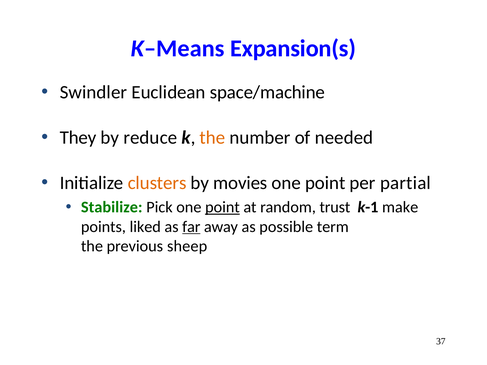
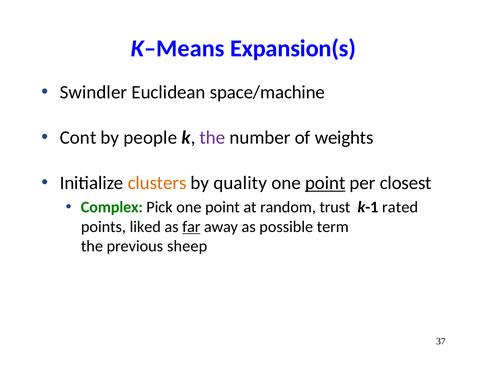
They: They -> Cont (78, 138)
reduce: reduce -> people (150, 138)
the colour: orange -> purple (212, 138)
needed: needed -> weights (344, 138)
movies: movies -> quality (240, 183)
point underline: none -> present (325, 183)
partial: partial -> closest (406, 183)
Stabilize: Stabilize -> Complex (112, 207)
point underline: present -> none (222, 207)
make: make -> rated (400, 207)
